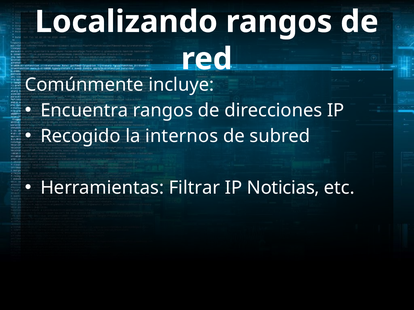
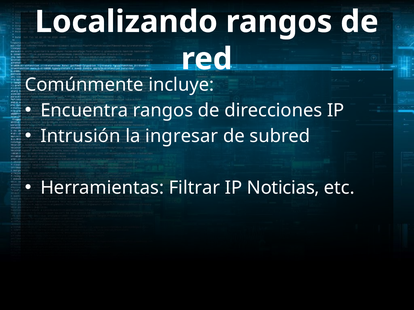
Recogido: Recogido -> Intrusión (80, 136)
internos: internos -> ingresar (182, 136)
